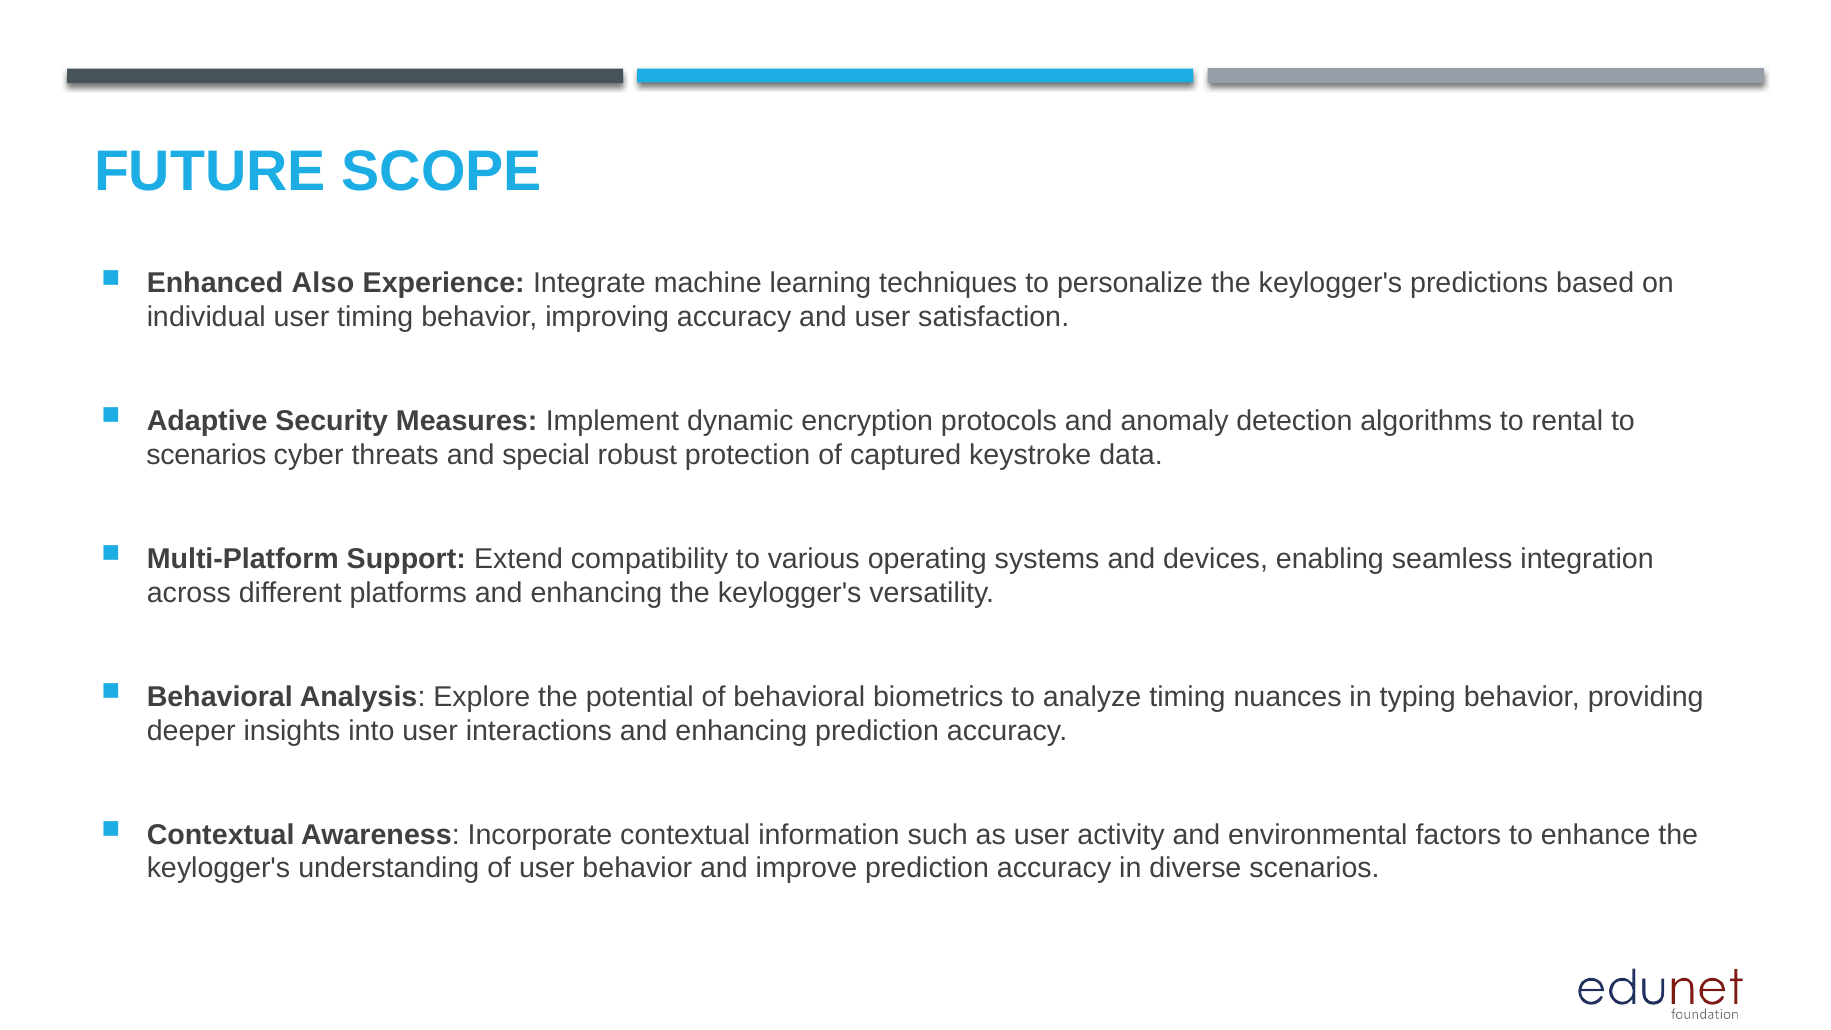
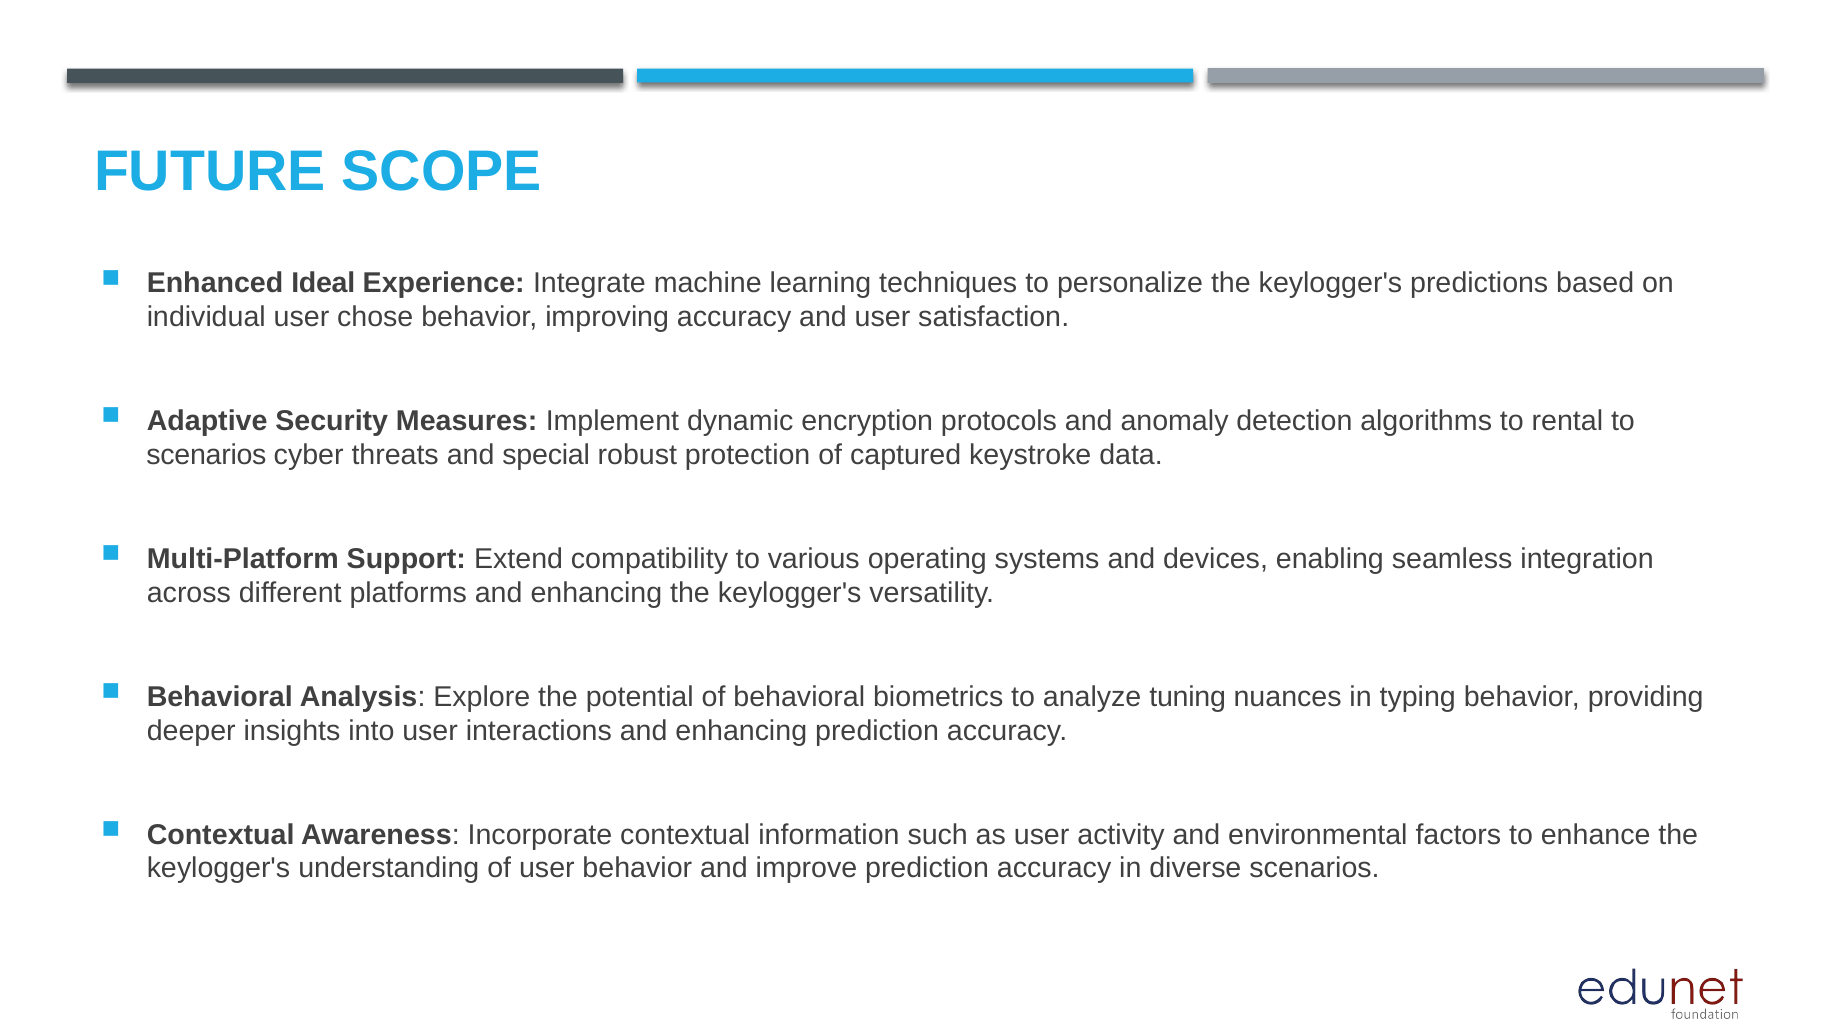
Also: Also -> Ideal (323, 283)
user timing: timing -> chose (375, 317)
analyze timing: timing -> tuning (1188, 697)
